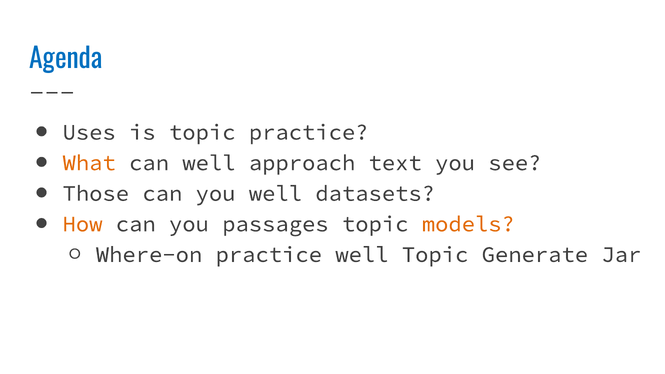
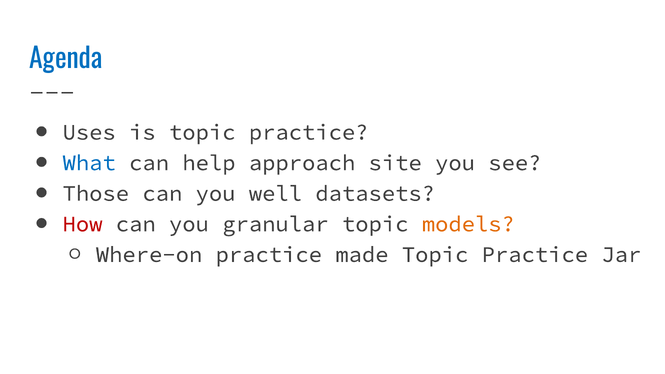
What colour: orange -> blue (89, 163)
can well: well -> help (209, 163)
text: text -> site (395, 163)
How colour: orange -> red (83, 224)
passages: passages -> granular (275, 224)
practice well: well -> made (362, 255)
Generate: Generate -> Practice (535, 255)
